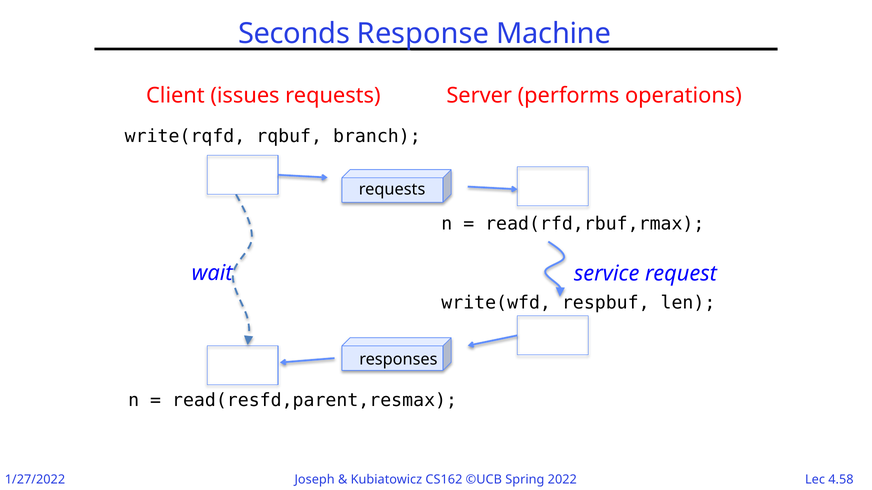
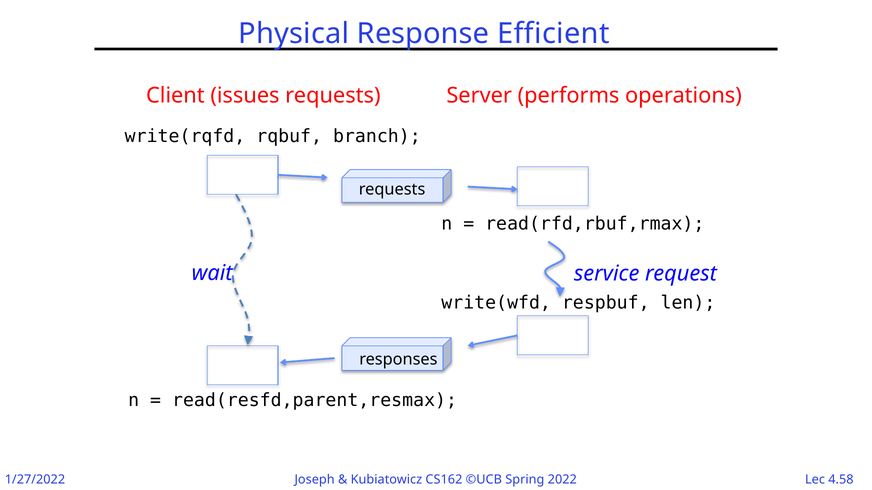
Seconds: Seconds -> Physical (294, 34)
Machine: Machine -> Efficient (553, 34)
